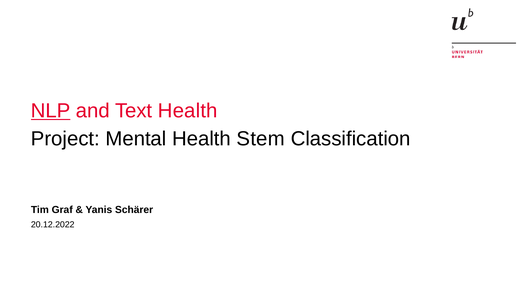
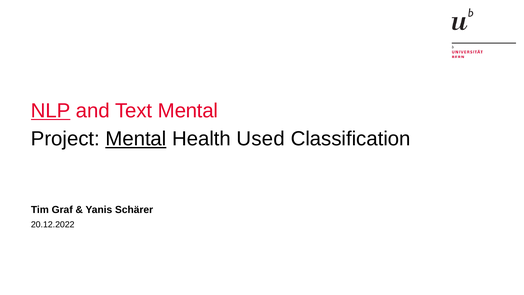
Text Health: Health -> Mental (188, 111)
Mental underline: none -> present (136, 139)
Stem: Stem -> Used (261, 139)
